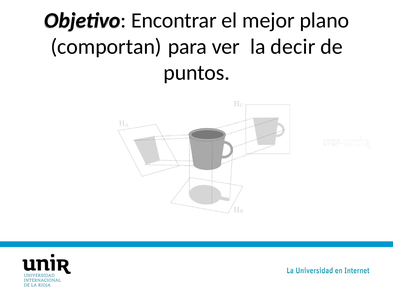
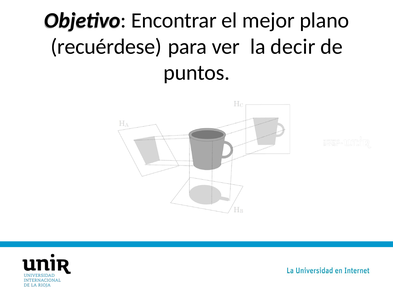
comportan: comportan -> recuérdese (106, 47)
